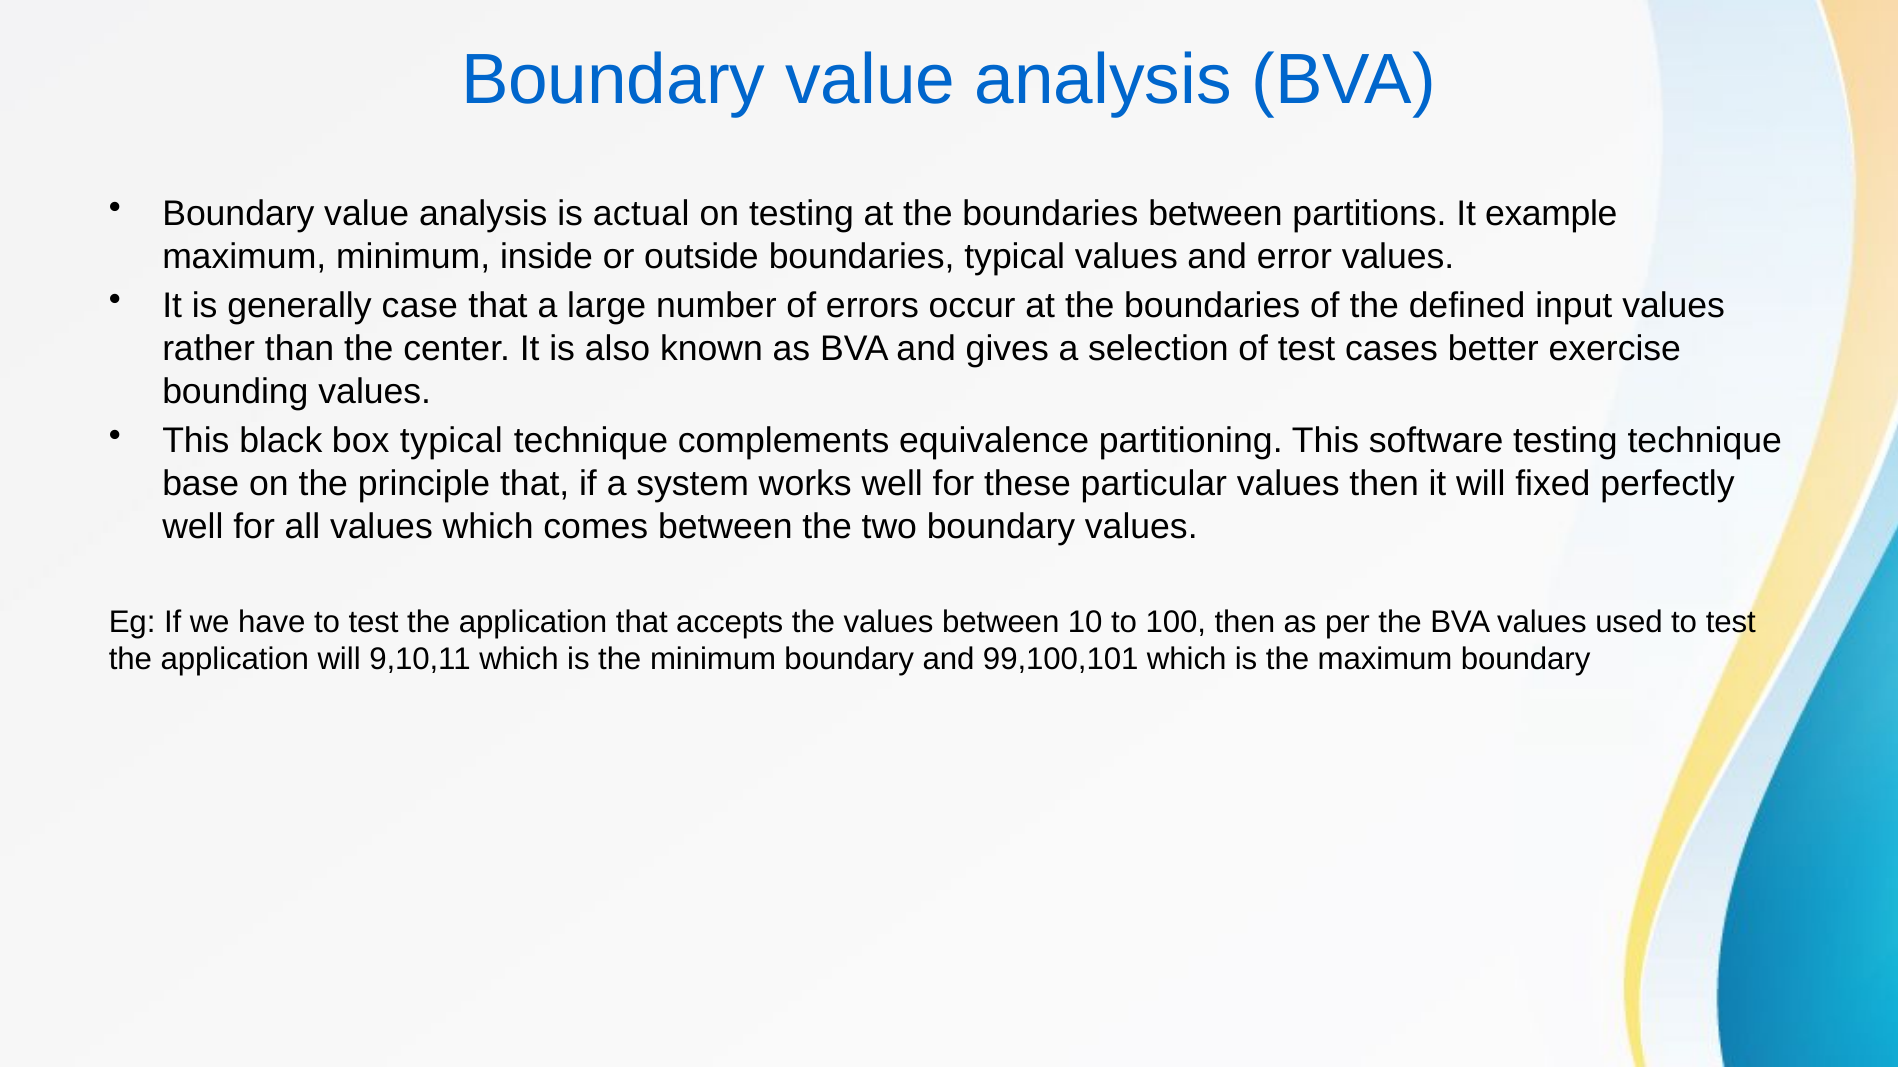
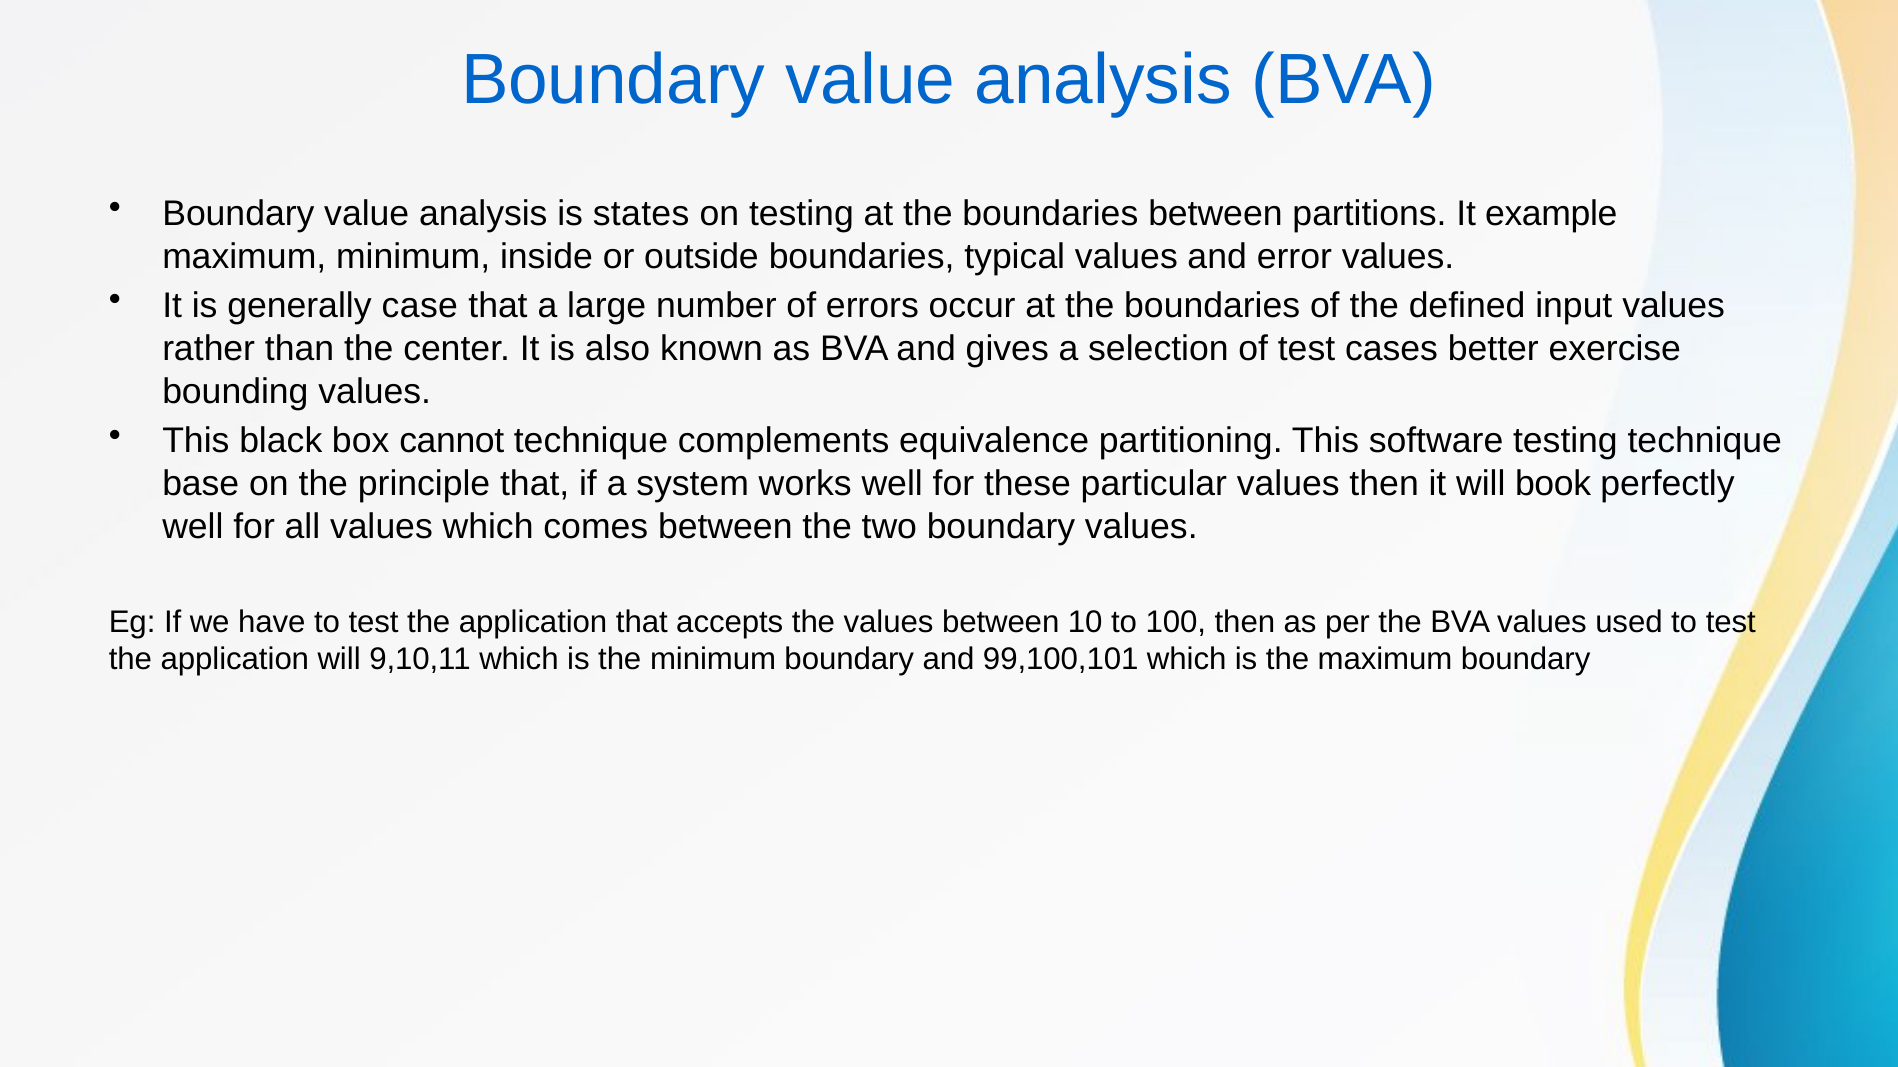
actual: actual -> states (641, 214)
box typical: typical -> cannot (452, 441)
fixed: fixed -> book (1553, 484)
